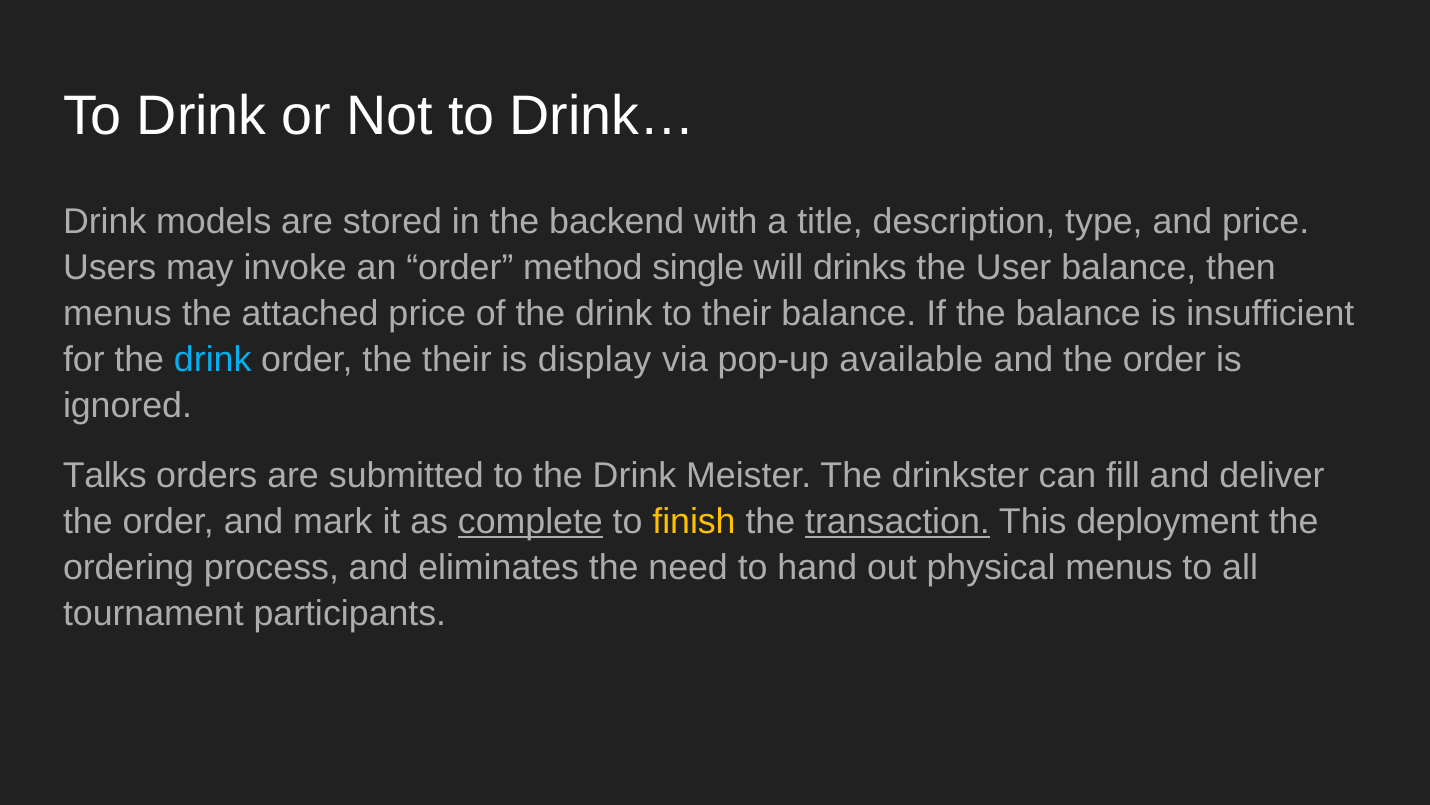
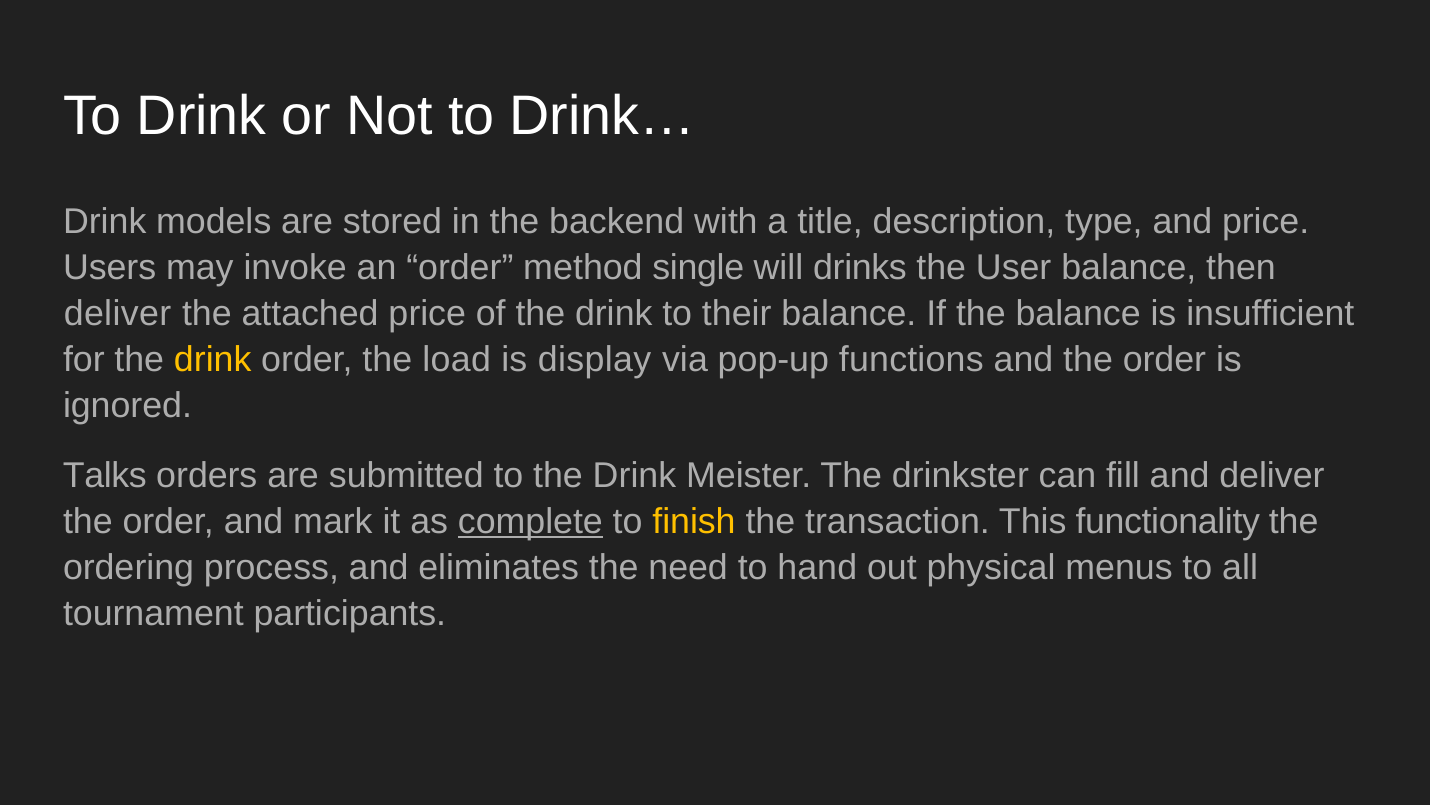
menus: menus -> deliver (117, 313)
drink colour: light blue -> yellow (213, 359)
the their: their -> load (457, 359)
available: available -> functions (911, 359)
transaction underline: present -> none (897, 521)
deployment: deployment -> functionality (1168, 521)
